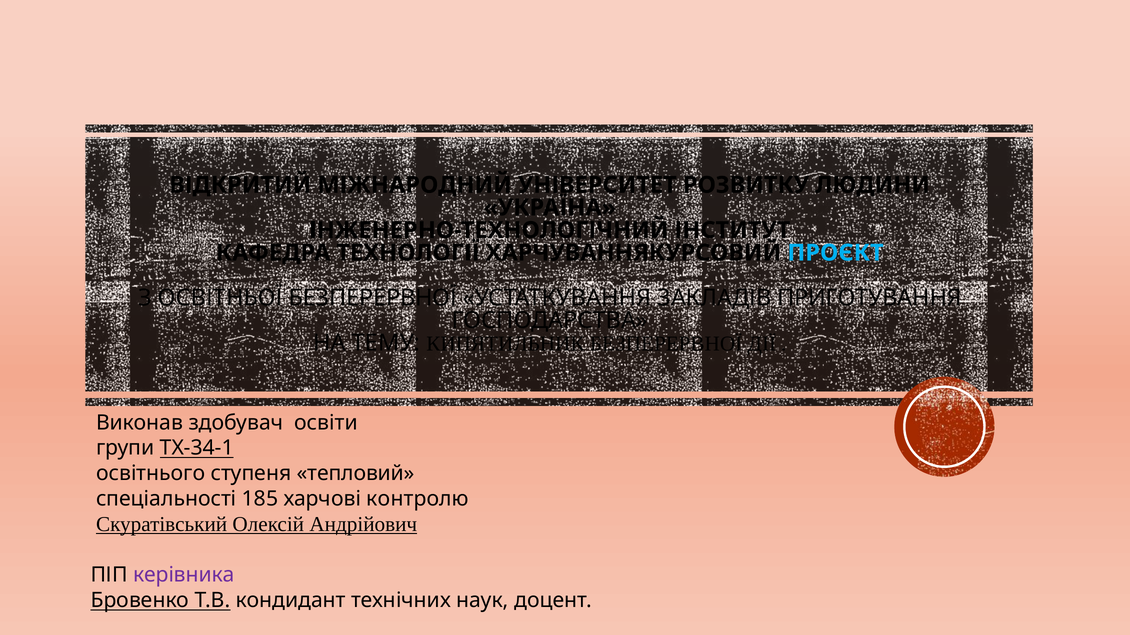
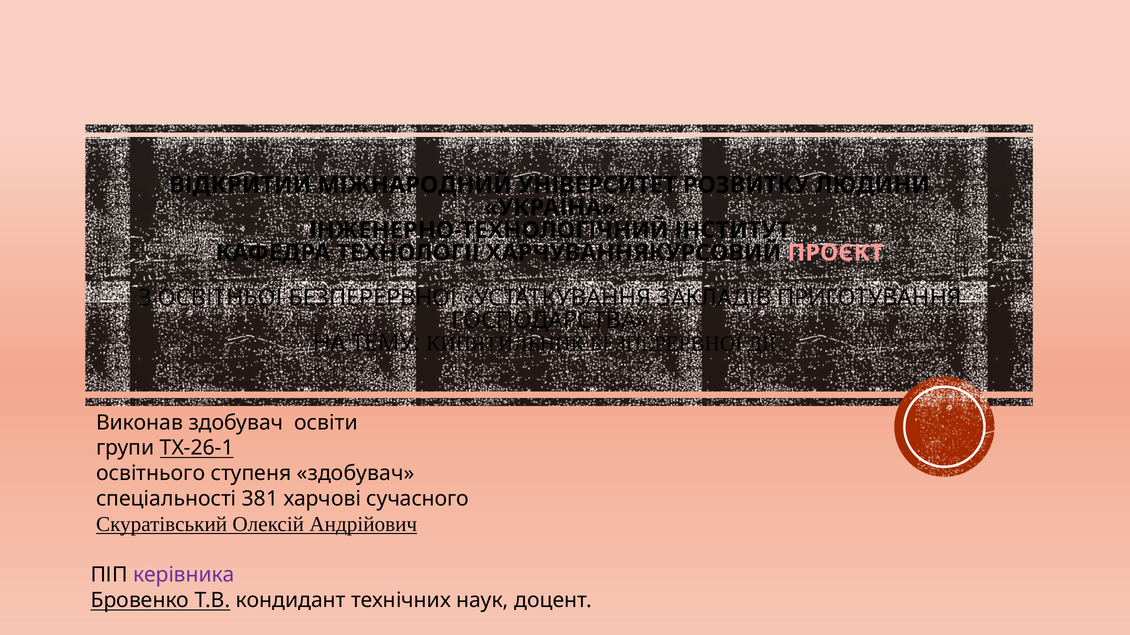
ПРОЄКТ colour: light blue -> pink (835, 253)
ТХ-34-1: ТХ-34-1 -> ТХ-26-1 (197, 448)
ступеня тепловий: тепловий -> здобувач (356, 474)
185: 185 -> 381 (260, 499)
контролю: контролю -> сучасного (418, 499)
